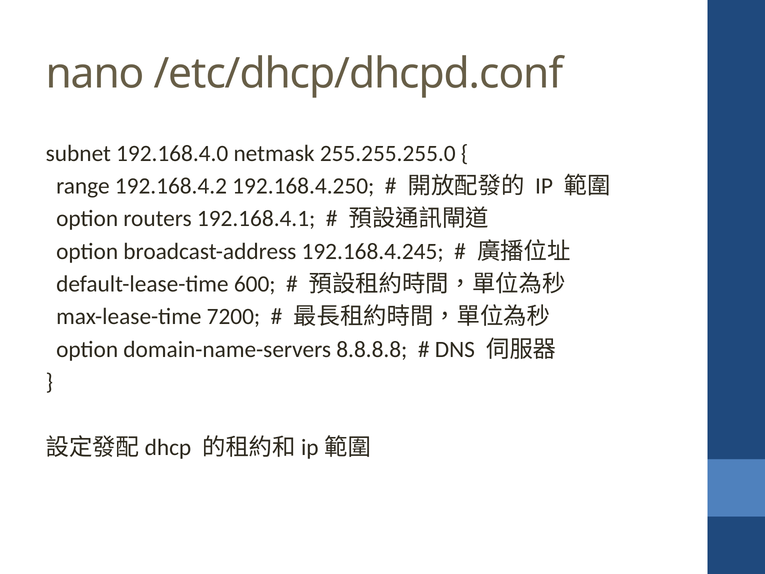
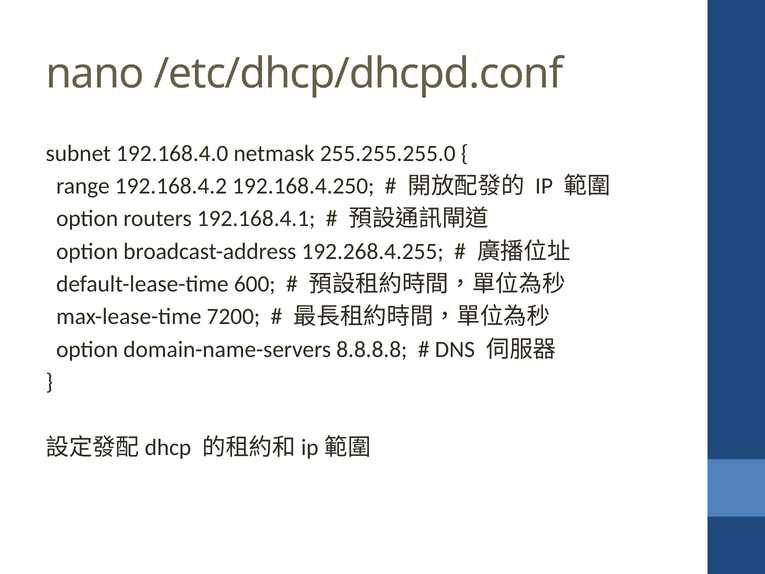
192.168.4.245: 192.168.4.245 -> 192.268.4.255 (373, 251)
